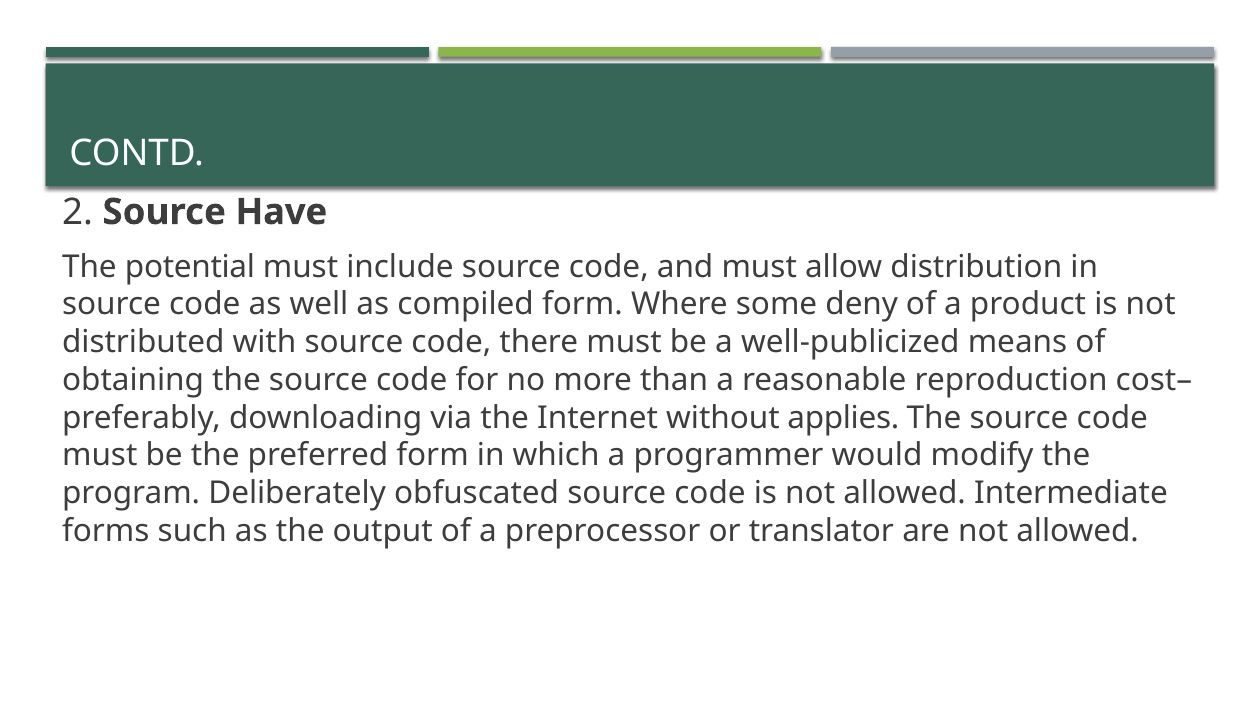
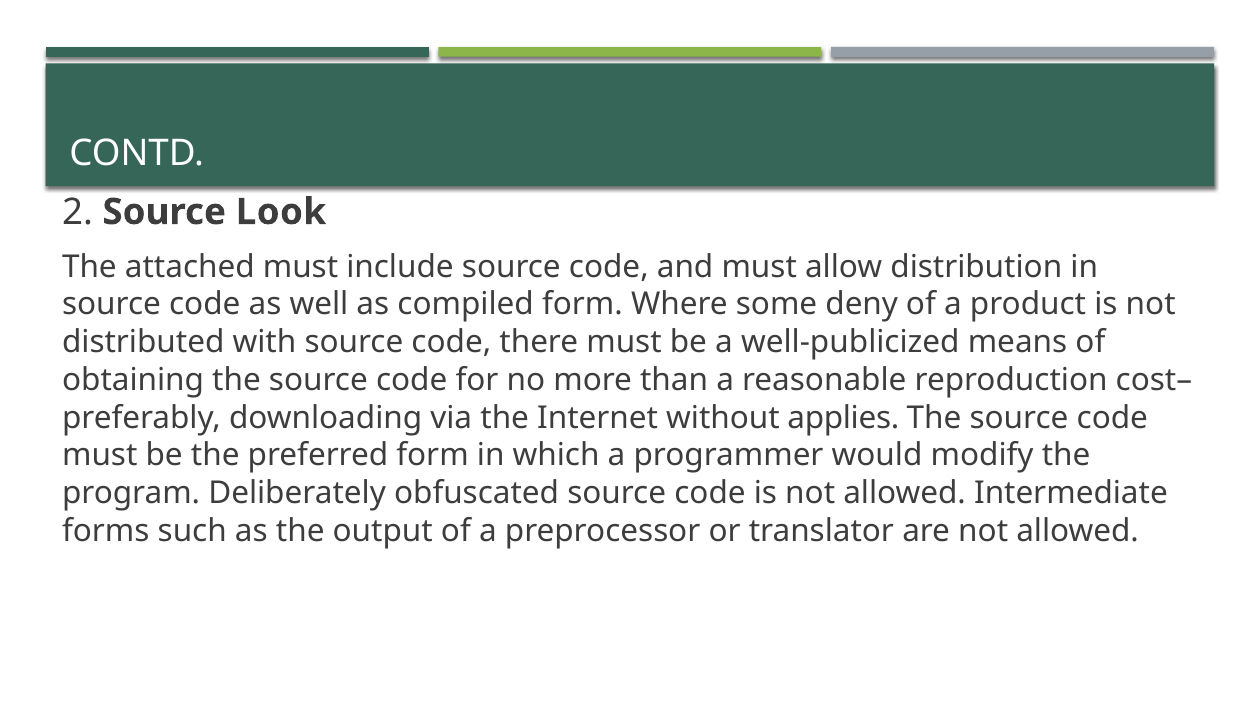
Have: Have -> Look (281, 212)
potential: potential -> attached (190, 267)
